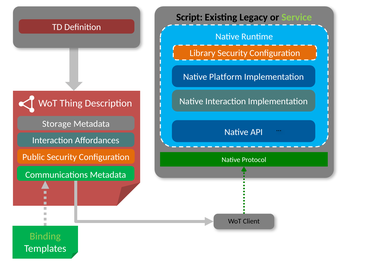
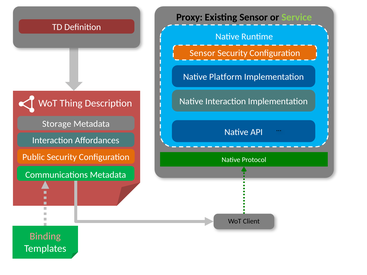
Script: Script -> Proxy (189, 17)
Existing Legacy: Legacy -> Sensor (254, 17)
Library: Library -> Sensor (202, 53)
Binding colour: light green -> pink (45, 237)
